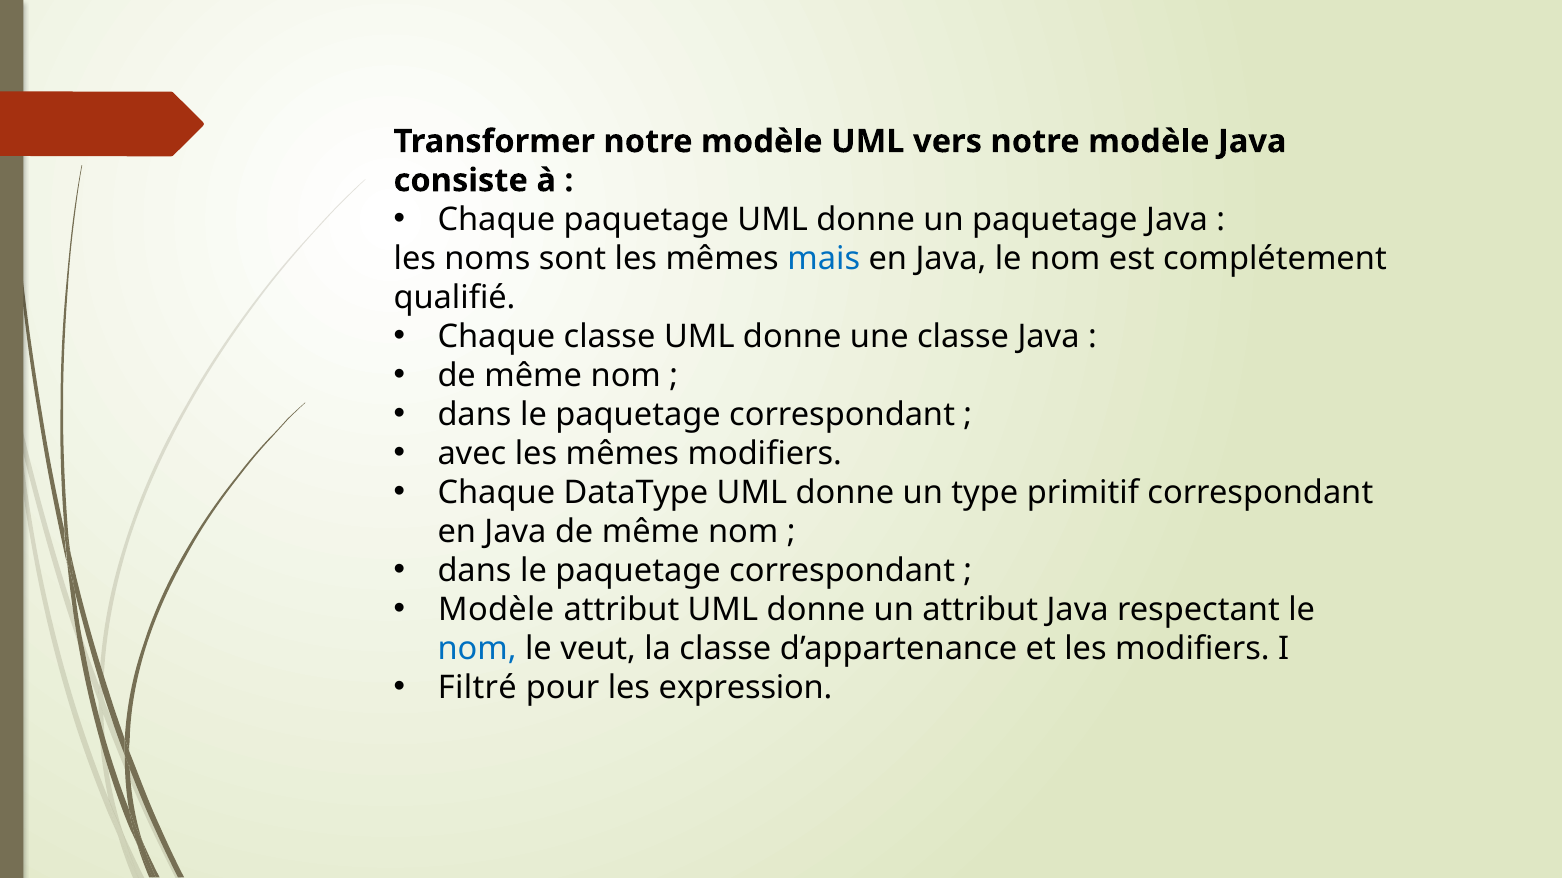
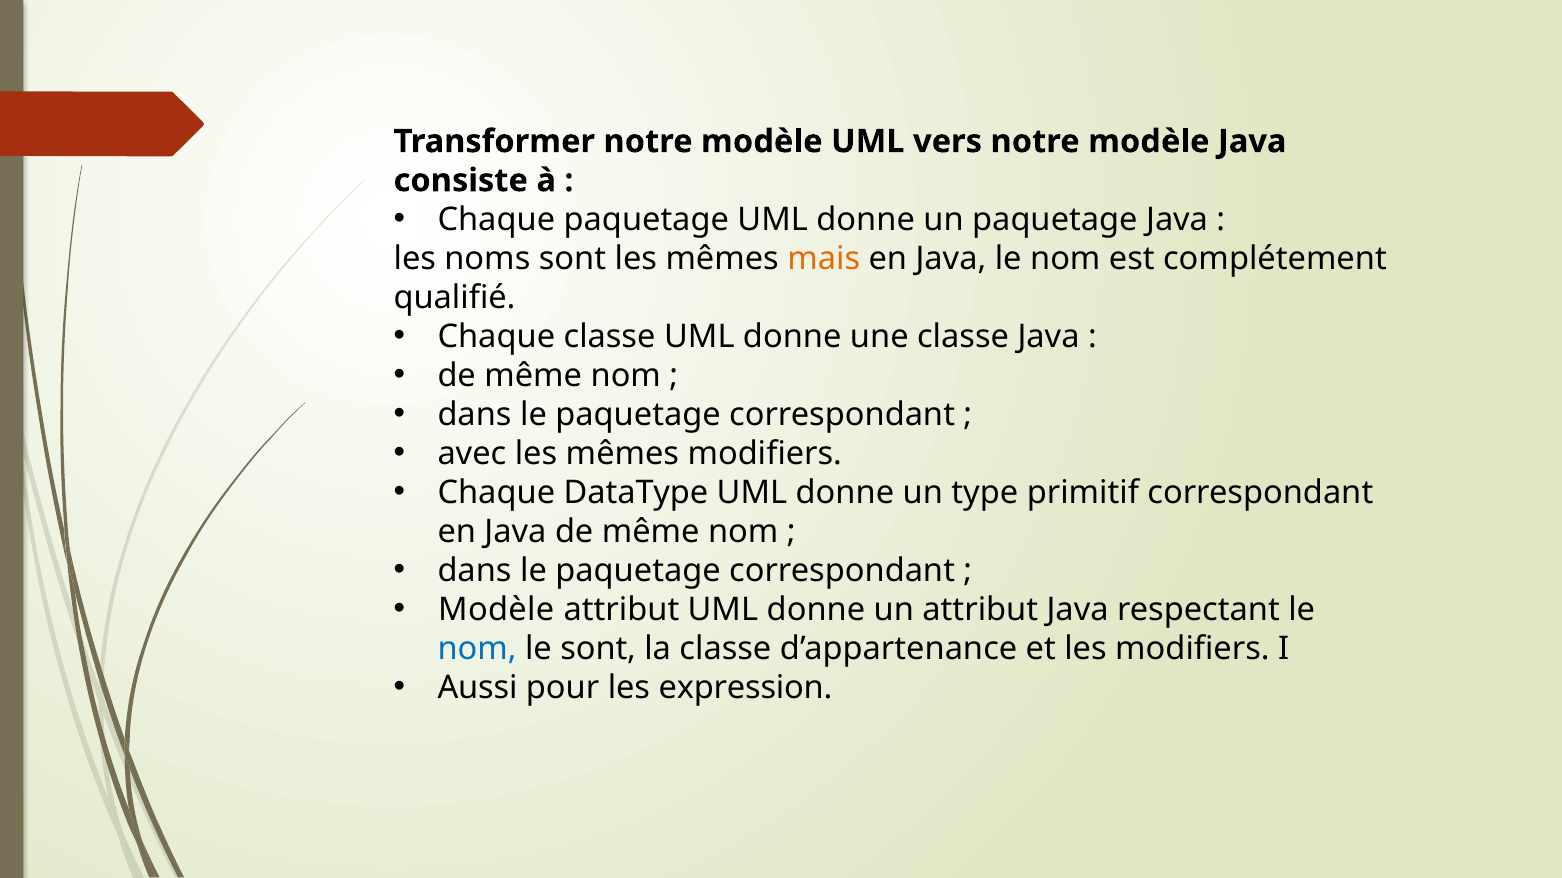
mais colour: blue -> orange (824, 259)
le veut: veut -> sont (598, 649)
Filtré: Filtré -> Aussi (478, 689)
